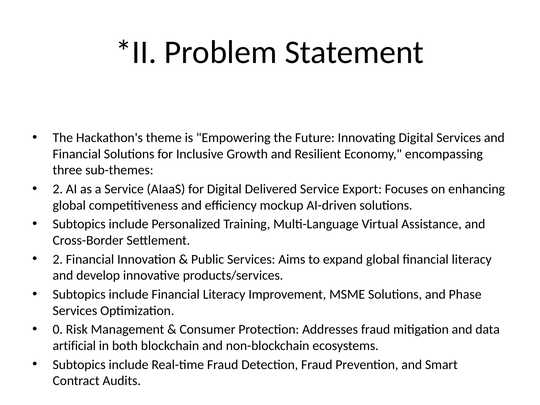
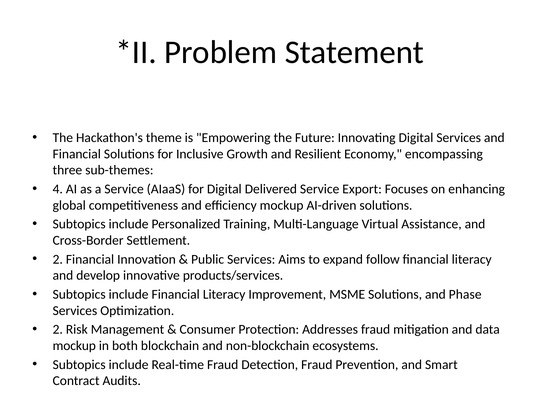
2: 2 -> 4 (58, 189)
expand global: global -> follow (383, 259)
0: 0 -> 2 (58, 329)
artificial: artificial -> mockup (74, 346)
